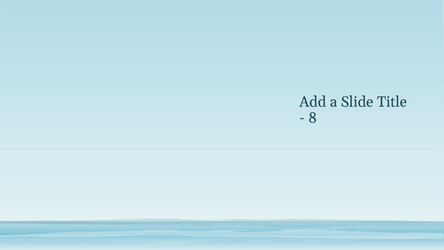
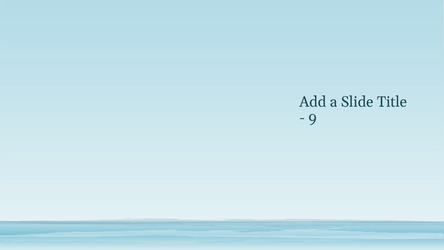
8: 8 -> 9 (313, 118)
